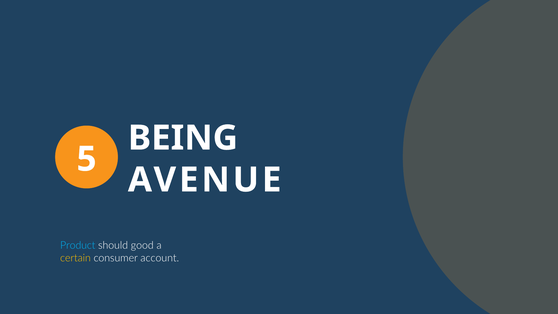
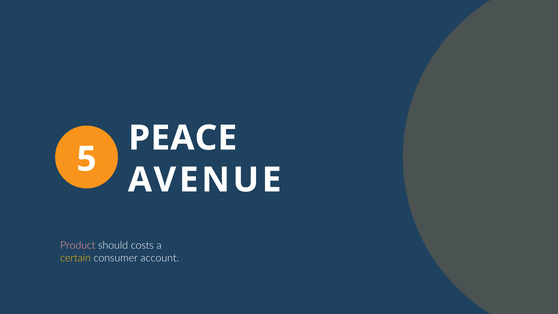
BEING: BEING -> PEACE (183, 138)
Product colour: light blue -> pink (78, 245)
good: good -> costs (142, 245)
